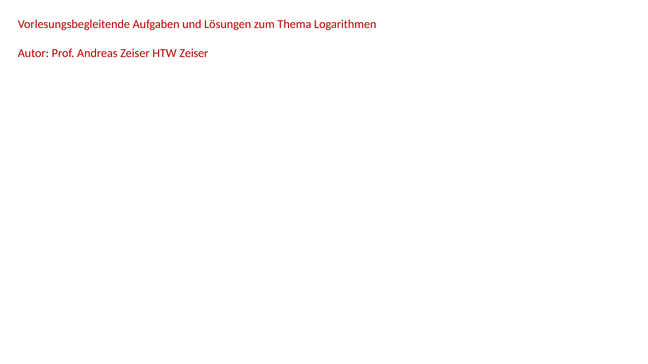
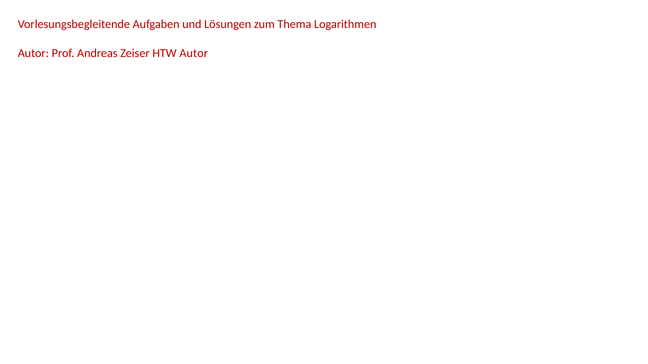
HTW Zeiser: Zeiser -> Autor (194, 54)
